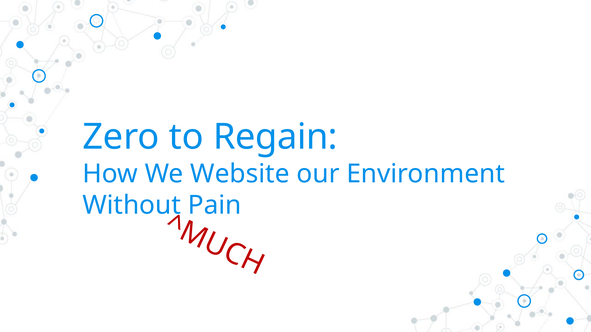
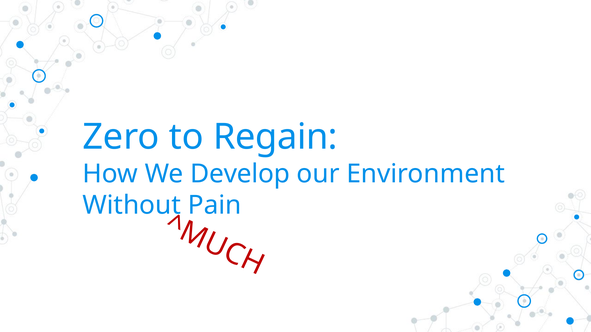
Website: Website -> Develop (240, 174)
